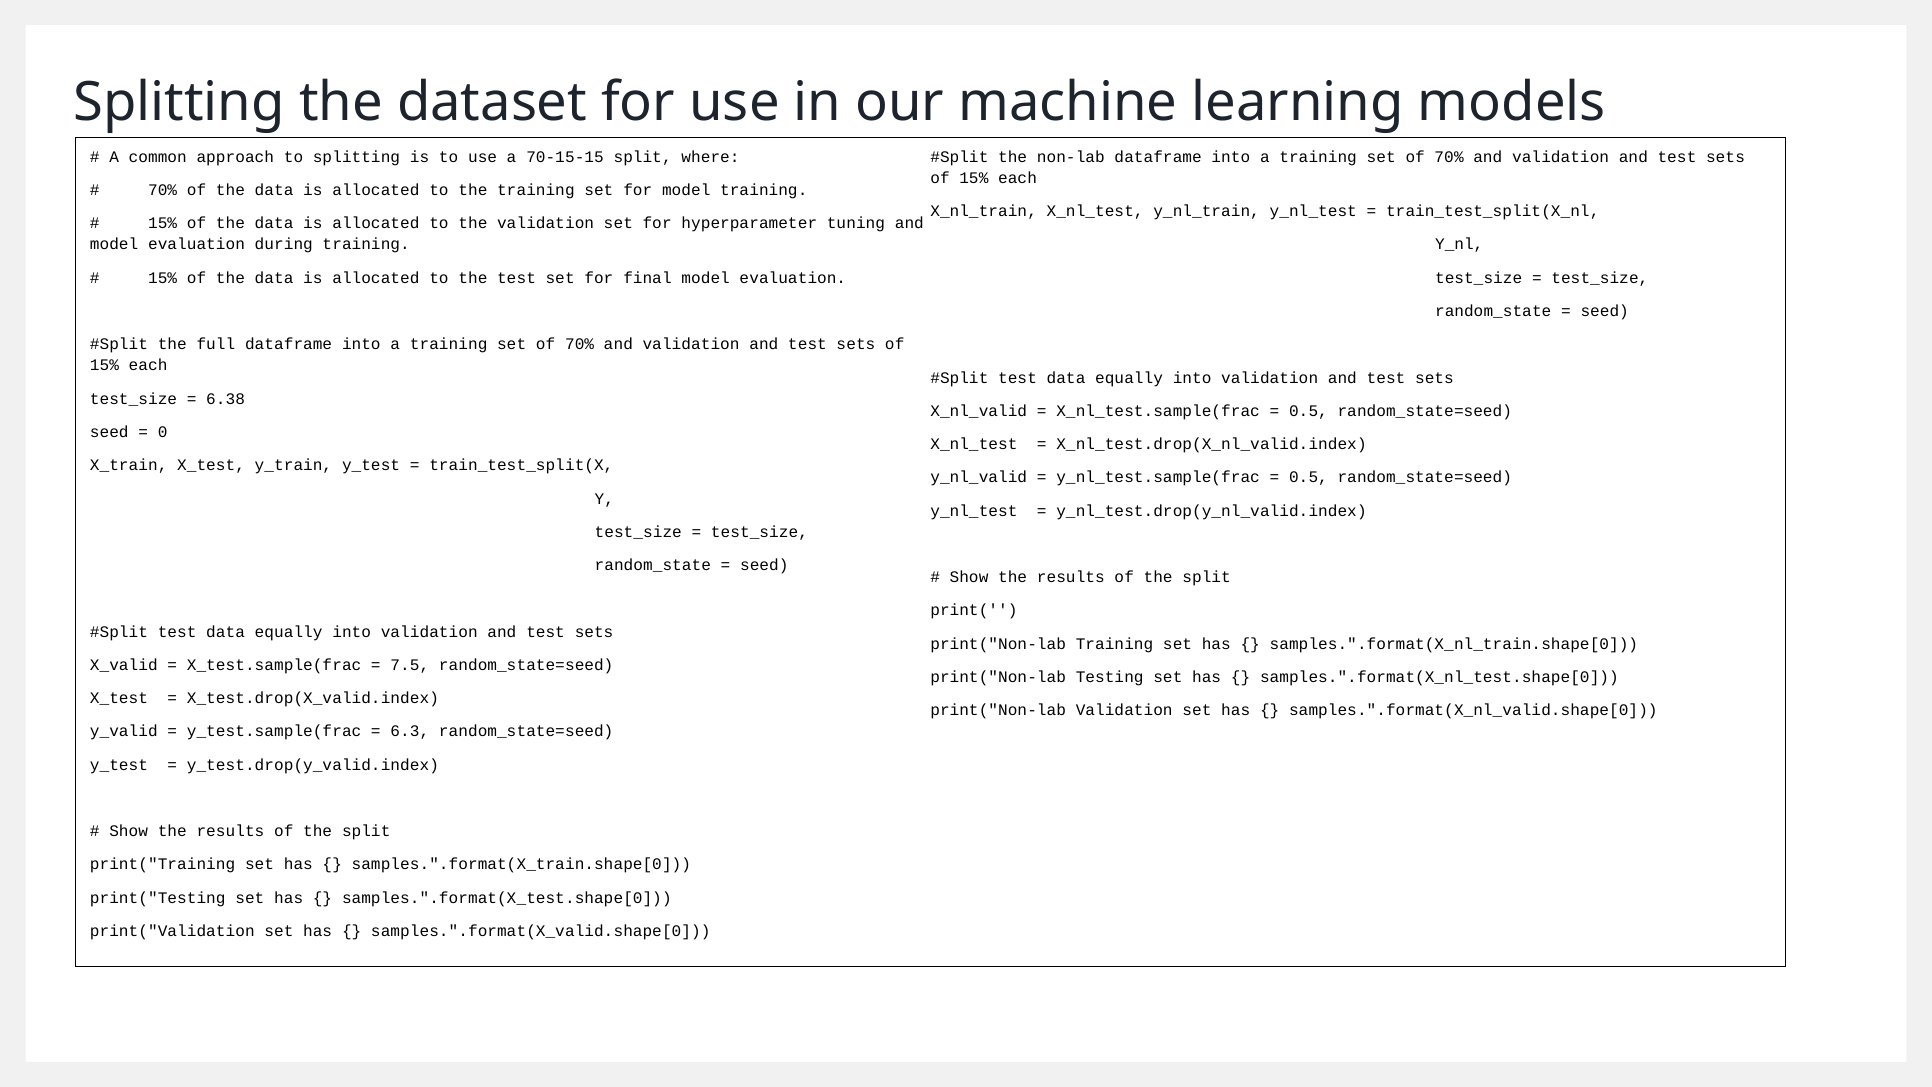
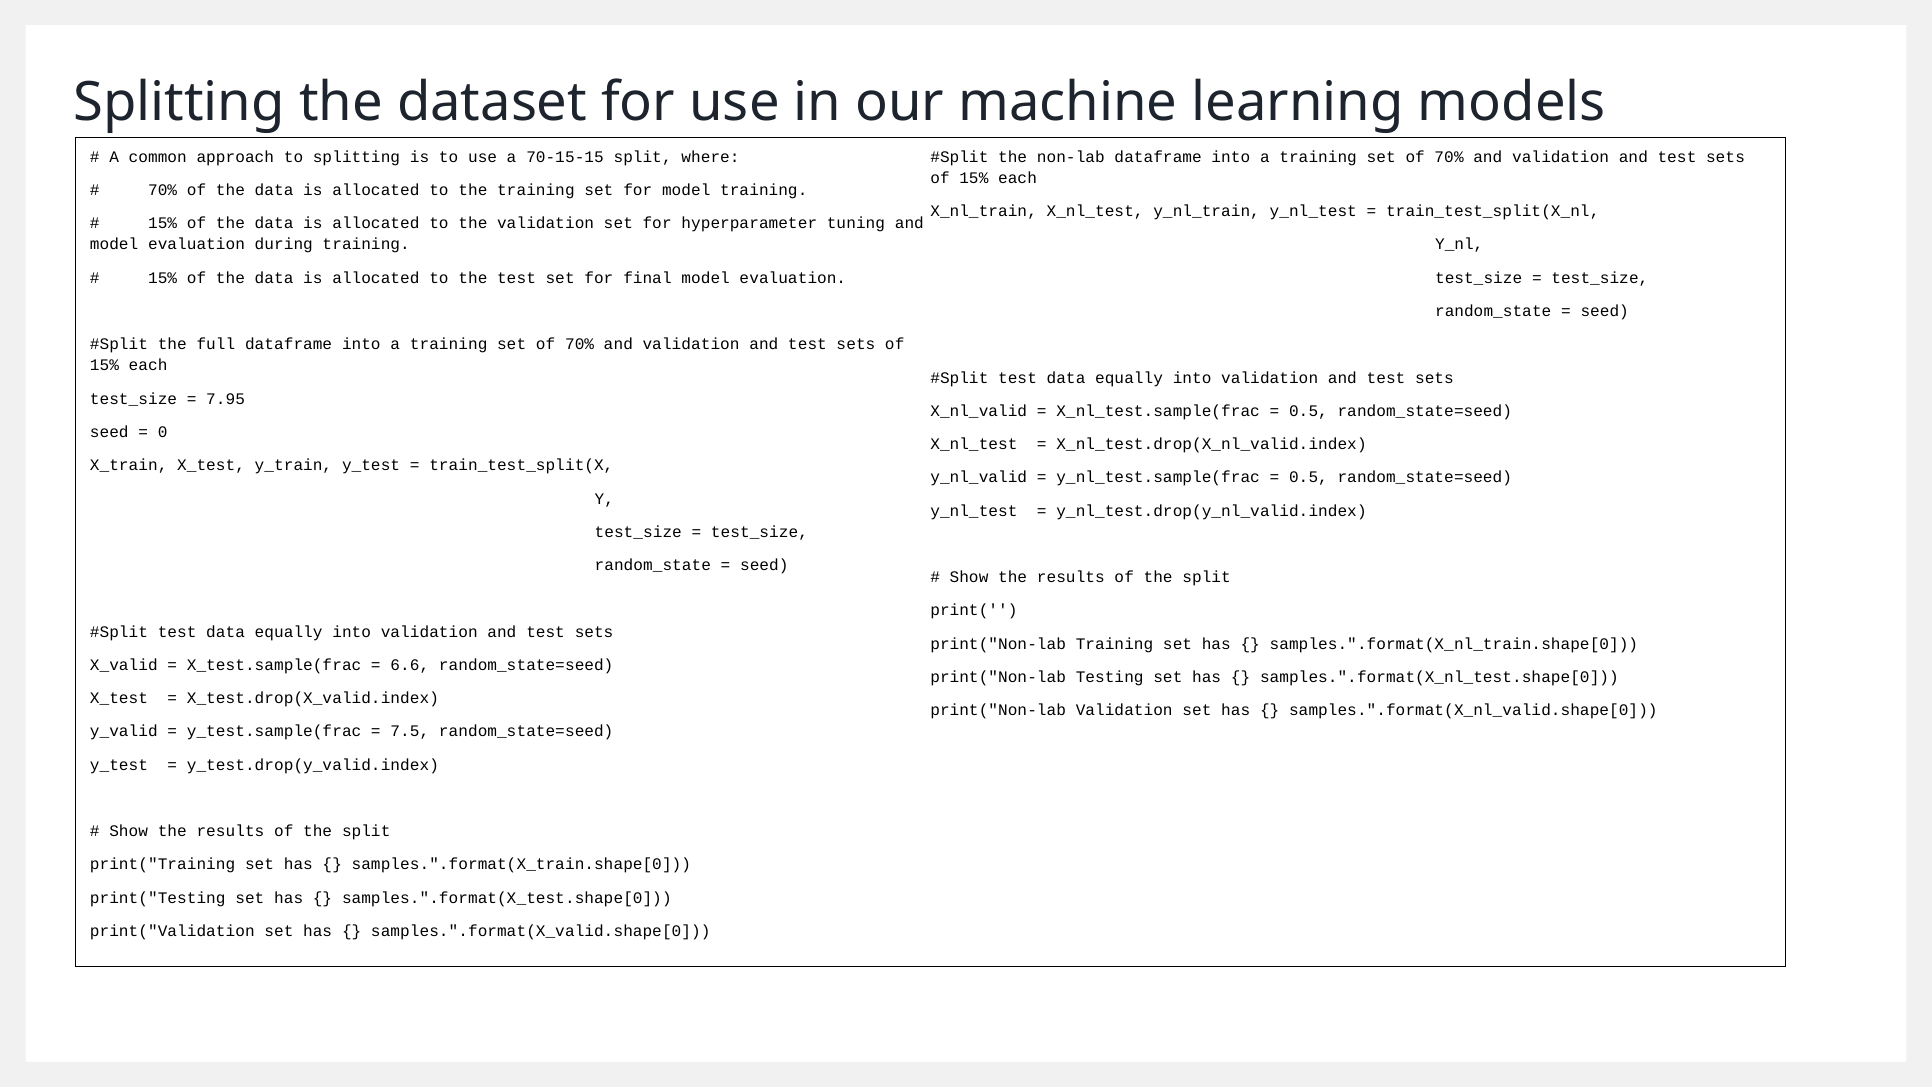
6.38: 6.38 -> 7.95 (226, 399)
7.5: 7.5 -> 6.6 (410, 665)
6.3: 6.3 -> 7.5 (410, 731)
